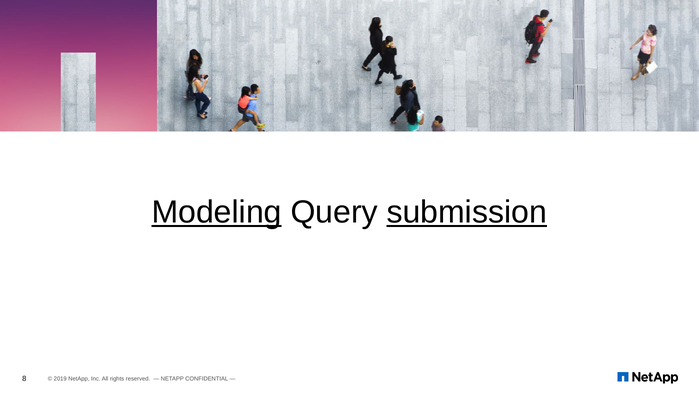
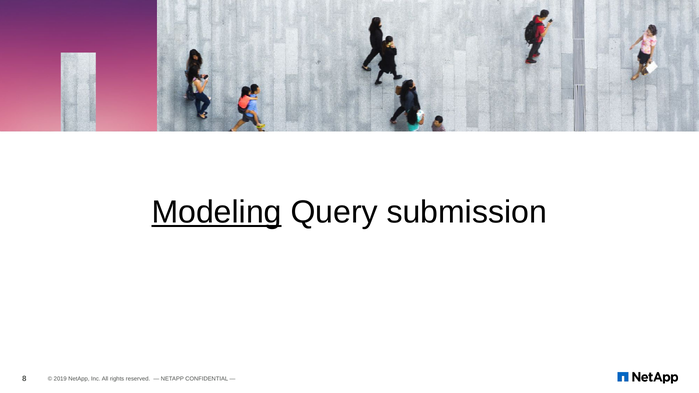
submission underline: present -> none (467, 212)
